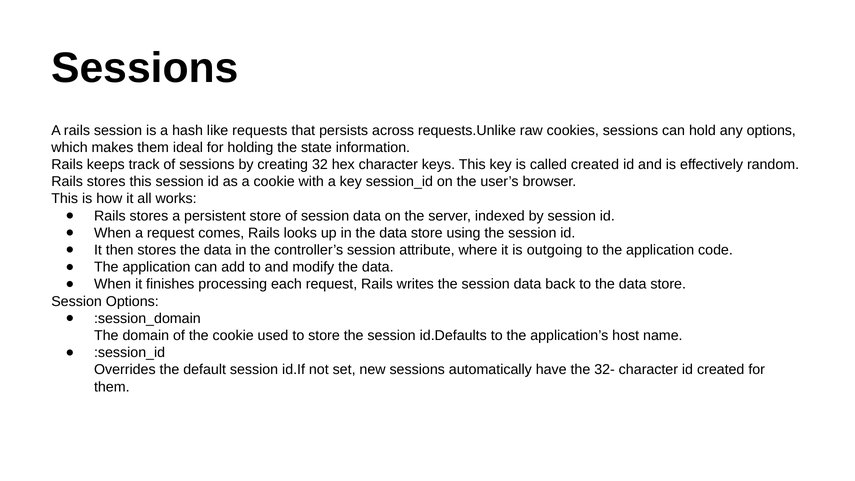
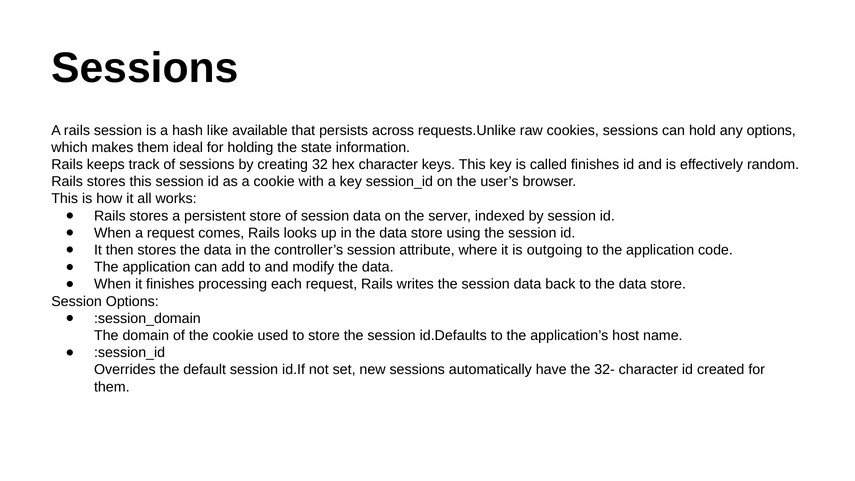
requests: requests -> available (260, 130)
called created: created -> finishes (595, 165)
